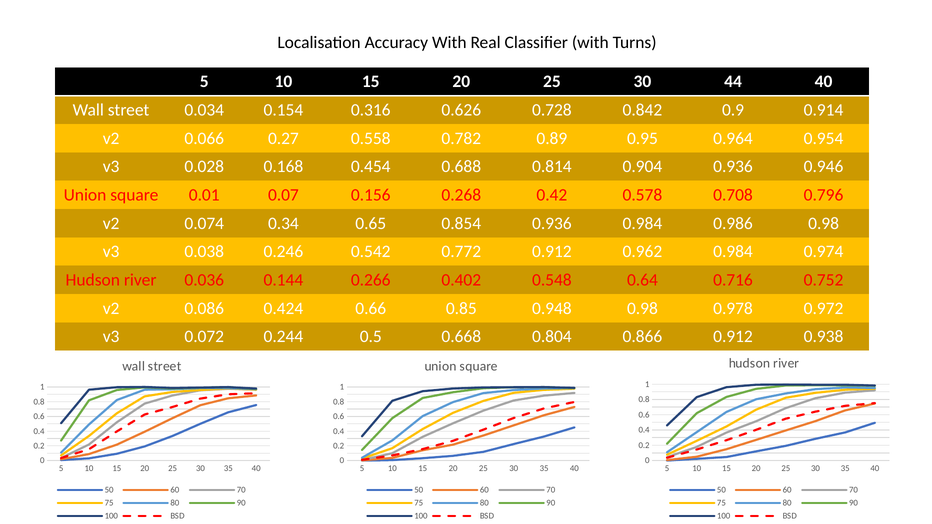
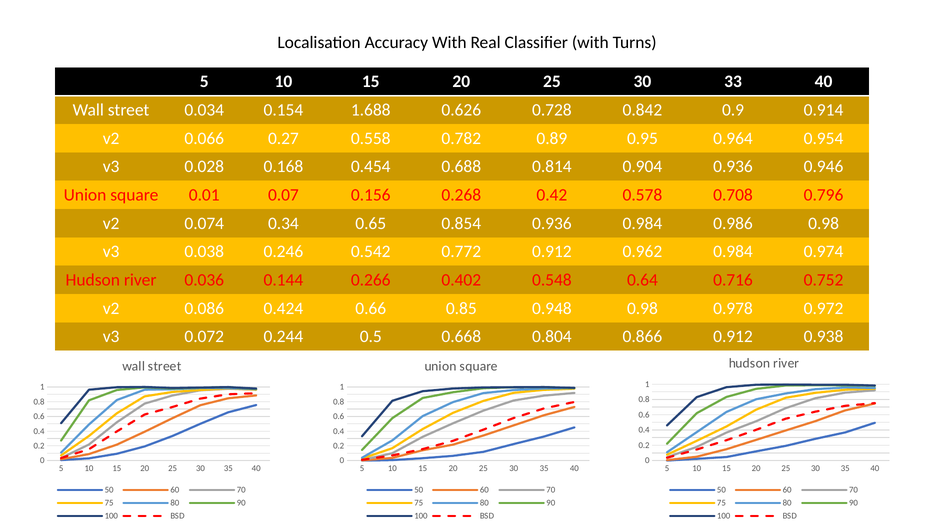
44: 44 -> 33 (733, 82)
0.316: 0.316 -> 1.688 (371, 110)
